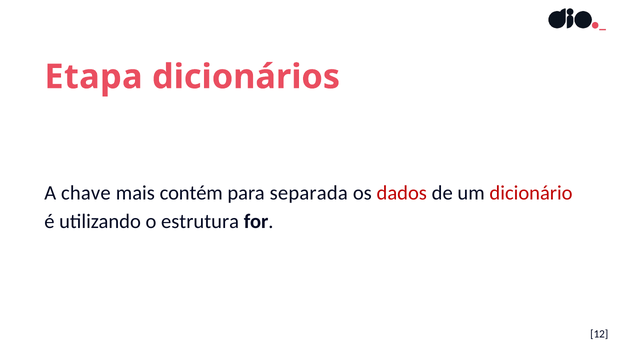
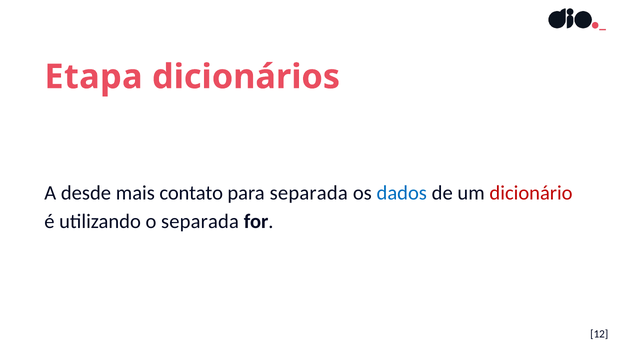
chave: chave -> desde (86, 193)
contém: contém -> contato (191, 193)
dados colour: red -> blue (402, 193)
o estrutura: estrutura -> separada (200, 221)
